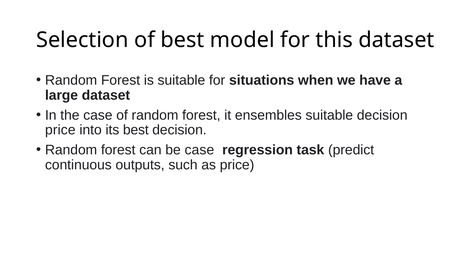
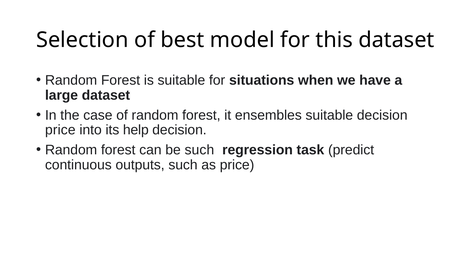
its best: best -> help (136, 130)
be case: case -> such (199, 150)
